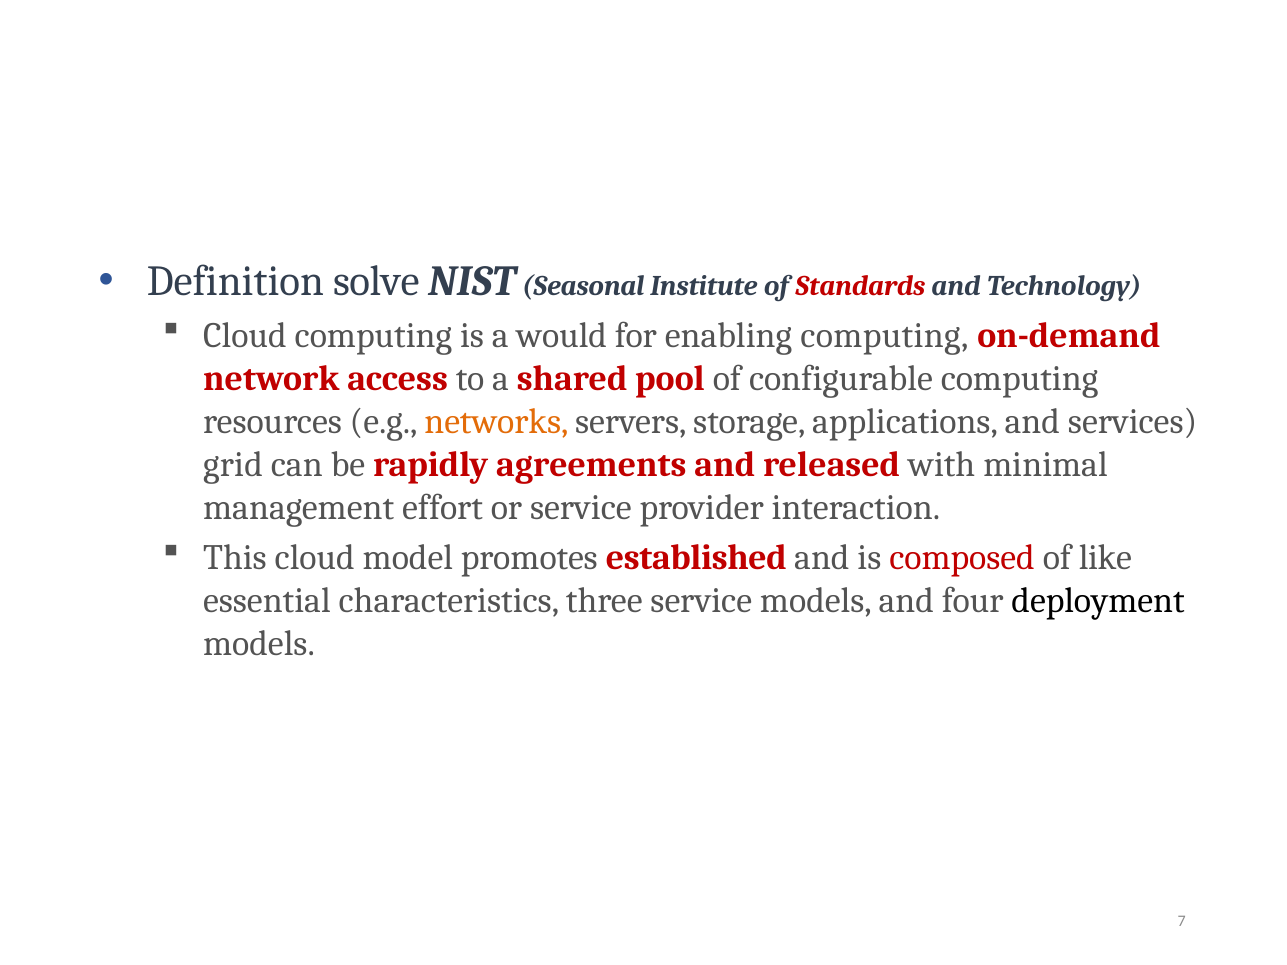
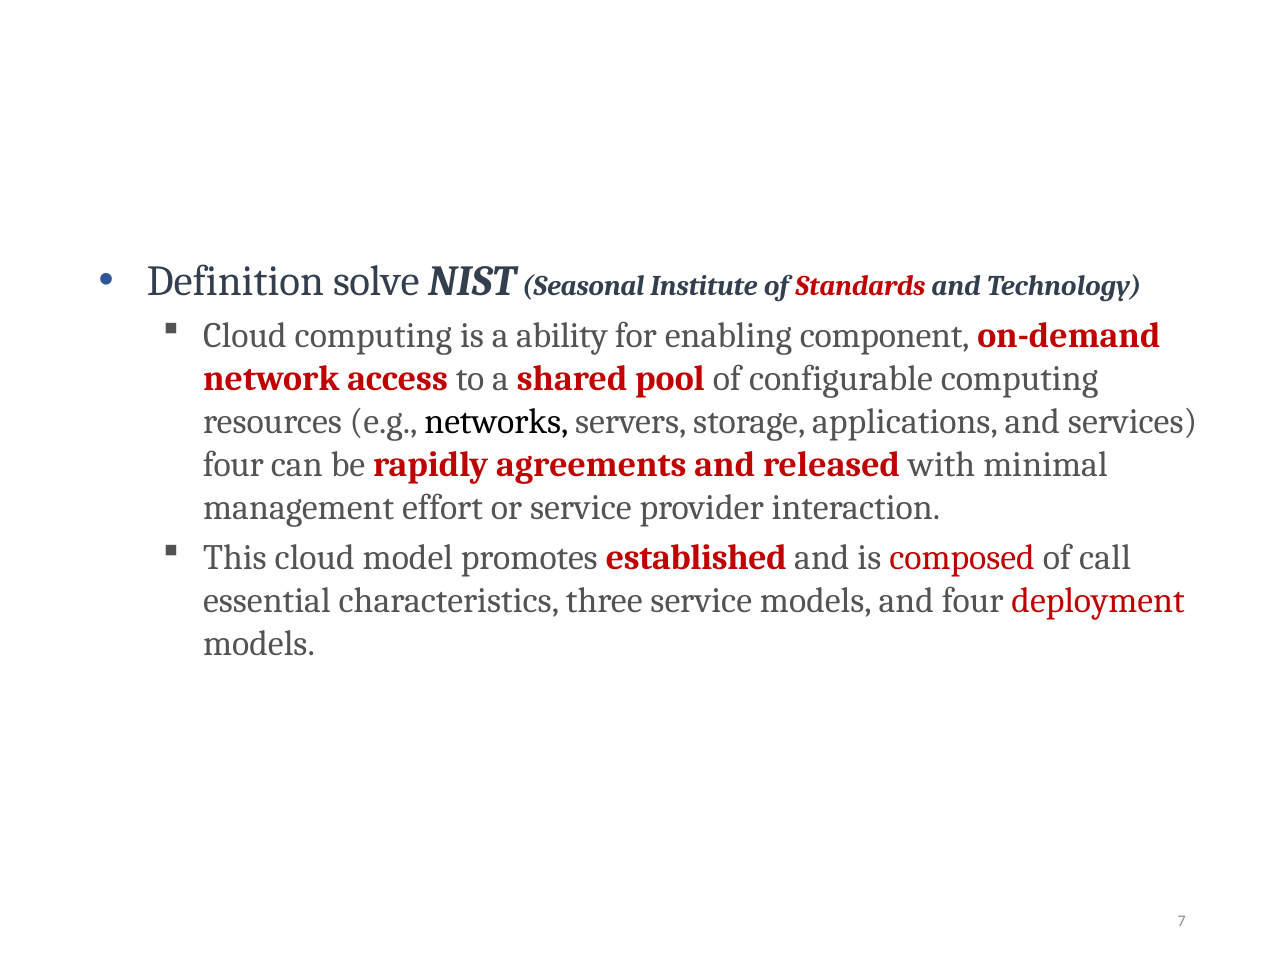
would: would -> ability (562, 336)
enabling computing: computing -> component (885, 336)
networks colour: orange -> black (496, 422)
grid: grid -> four (233, 465)
like: like -> call (1105, 558)
deployment colour: black -> red (1098, 601)
